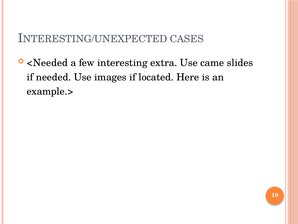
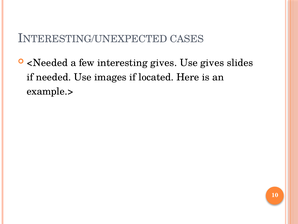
interesting extra: extra -> gives (164, 63)
Use came: came -> gives (212, 63)
